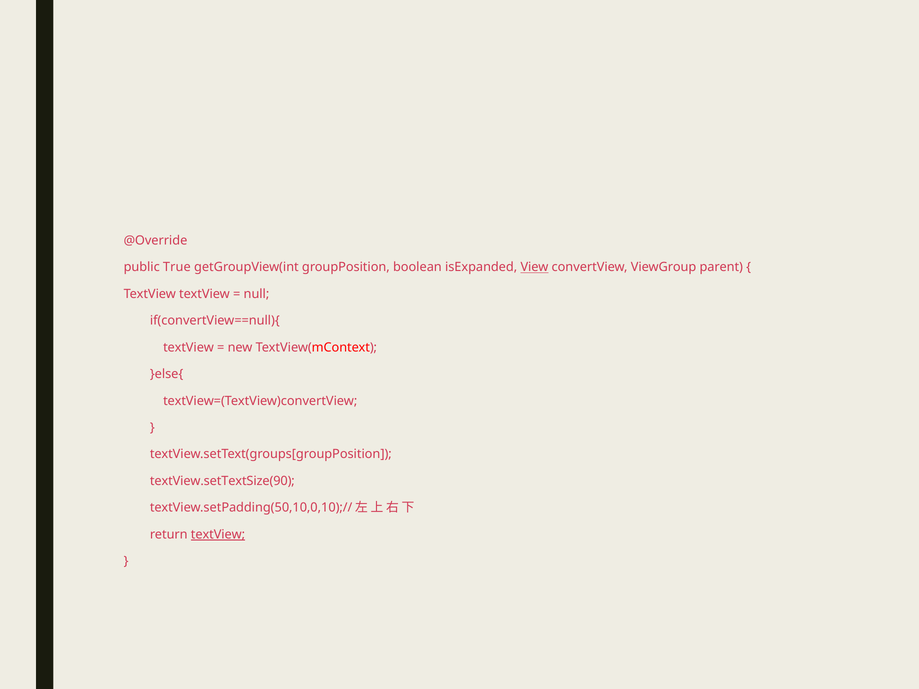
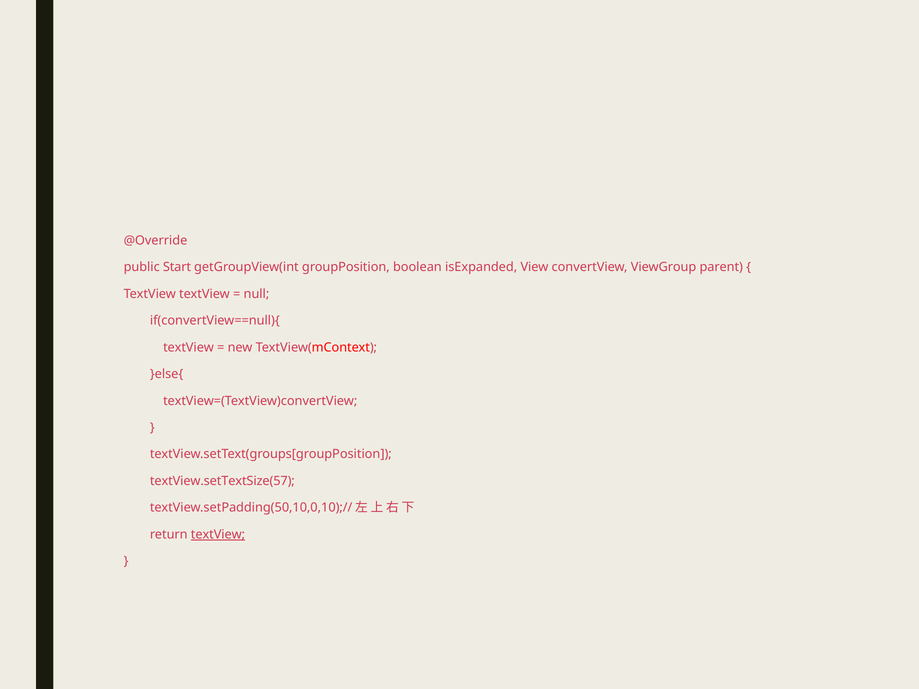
True: True -> Start (177, 267)
View underline: present -> none (534, 267)
textView.setTextSize(90: textView.setTextSize(90 -> textView.setTextSize(57 (222, 481)
